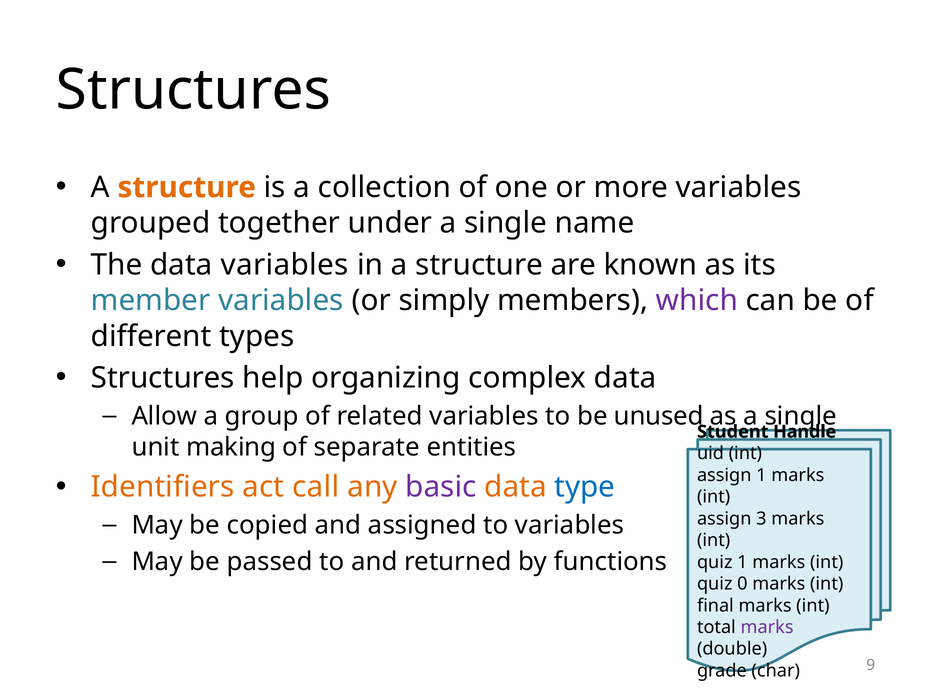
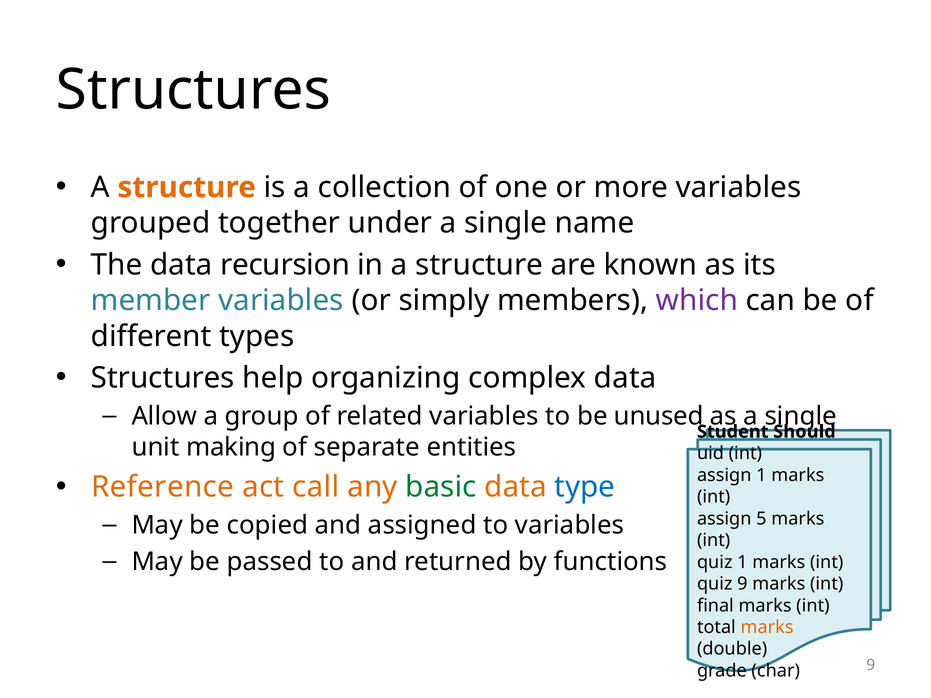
data variables: variables -> recursion (285, 265)
Handle: Handle -> Should (804, 432)
Identifiers: Identifiers -> Reference (163, 487)
basic colour: purple -> green (441, 487)
3: 3 -> 5 (761, 519)
quiz 0: 0 -> 9 (742, 584)
marks colour: purple -> orange (767, 628)
